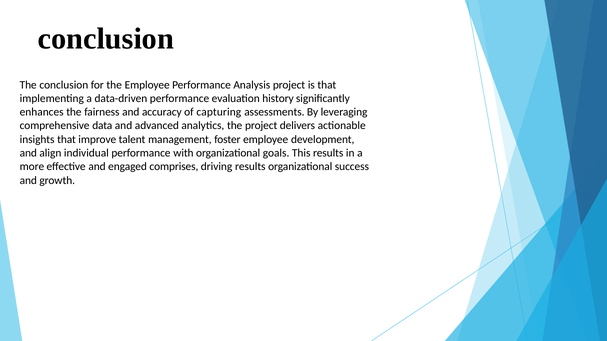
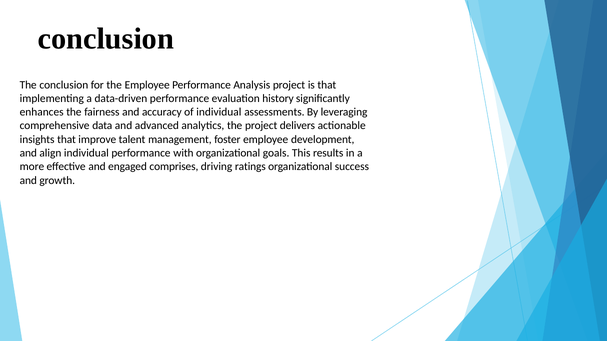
of capturing: capturing -> individual (219, 112)
driving results: results -> ratings (250, 167)
